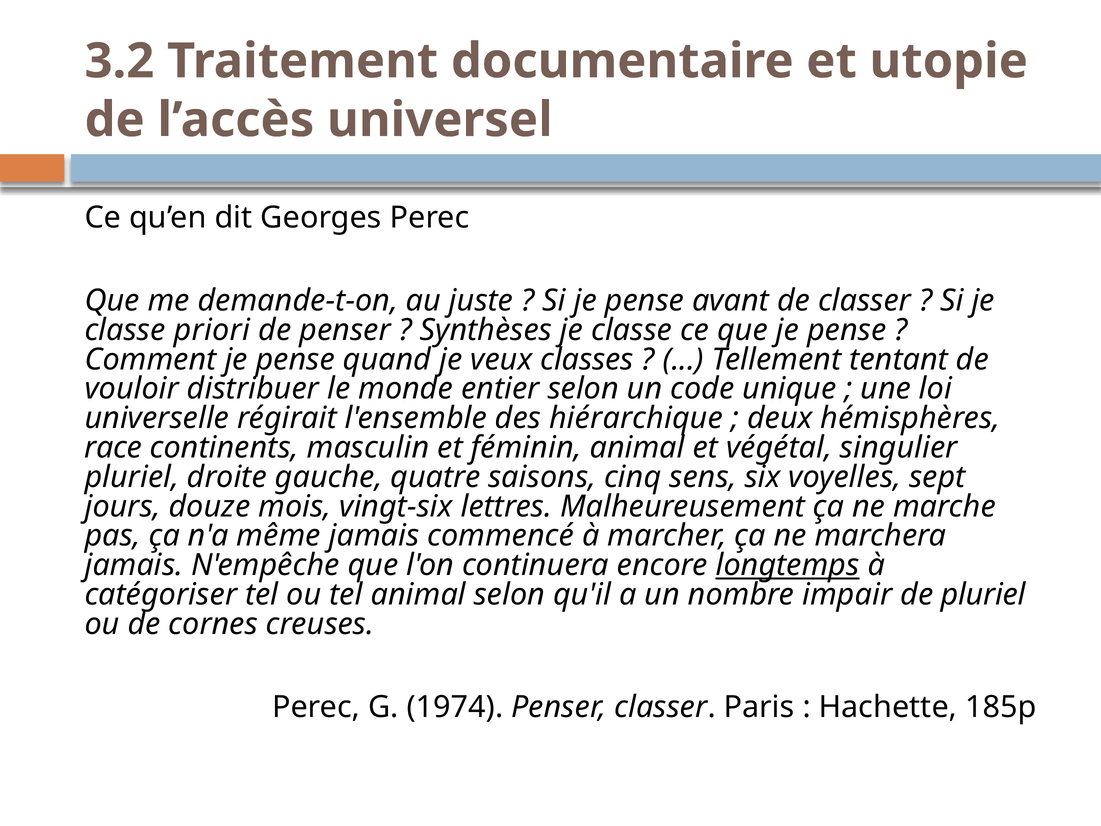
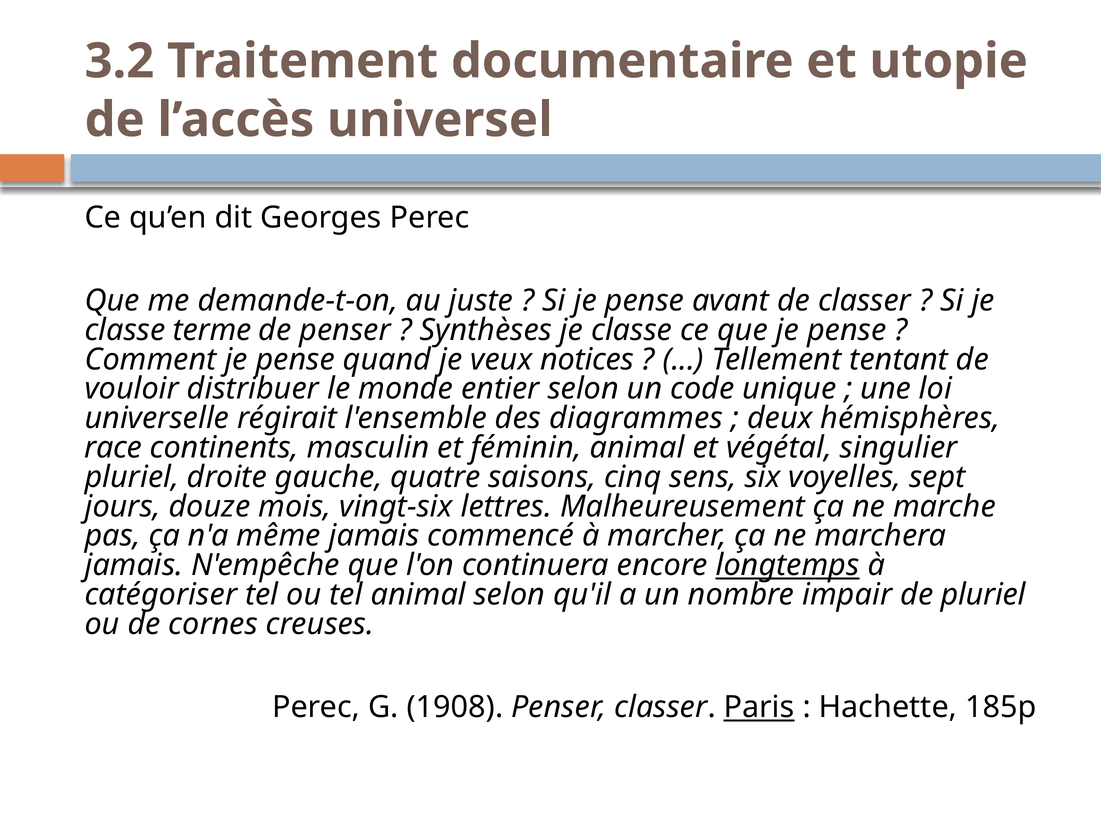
priori: priori -> terme (212, 330)
classes: classes -> notices (587, 359)
hiérarchique: hiérarchique -> diagrammes (636, 418)
1974: 1974 -> 1908 (455, 707)
Paris underline: none -> present (759, 707)
